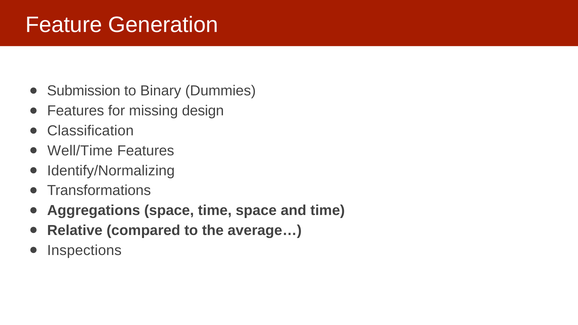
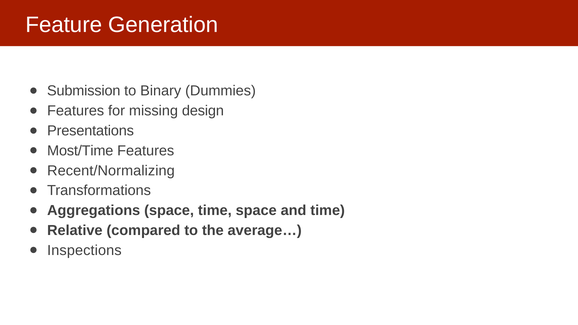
Classification: Classification -> Presentations (91, 131)
Well/Time: Well/Time -> Most/Time (80, 151)
Identify/Normalizing: Identify/Normalizing -> Recent/Normalizing (111, 171)
